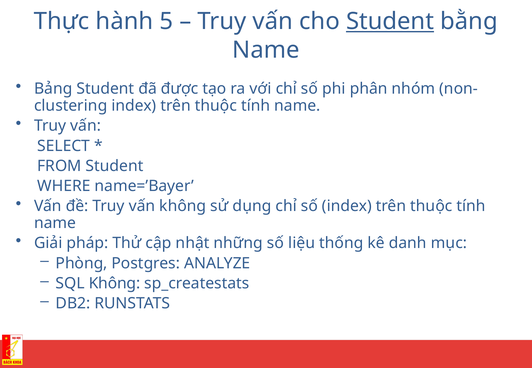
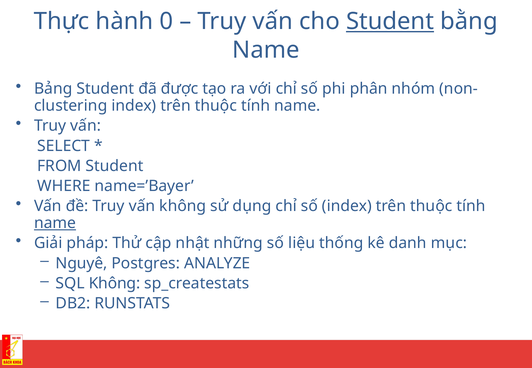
5: 5 -> 0 (166, 21)
name underline: none -> present (55, 223)
Phòng: Phòng -> Nguyê (82, 263)
